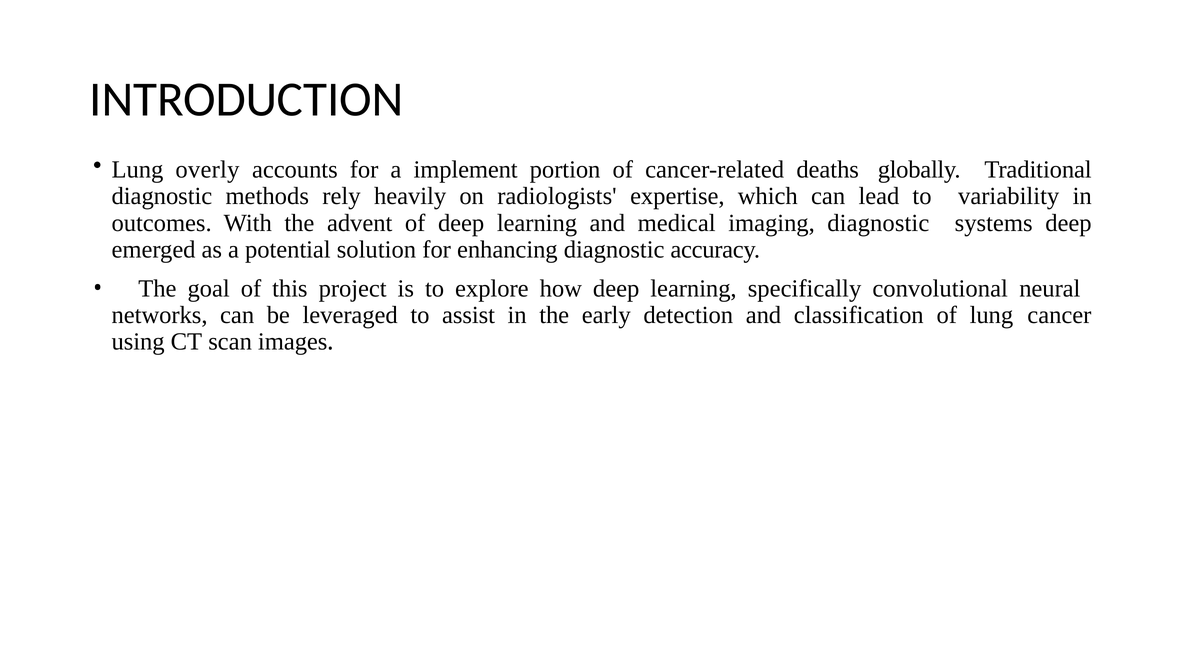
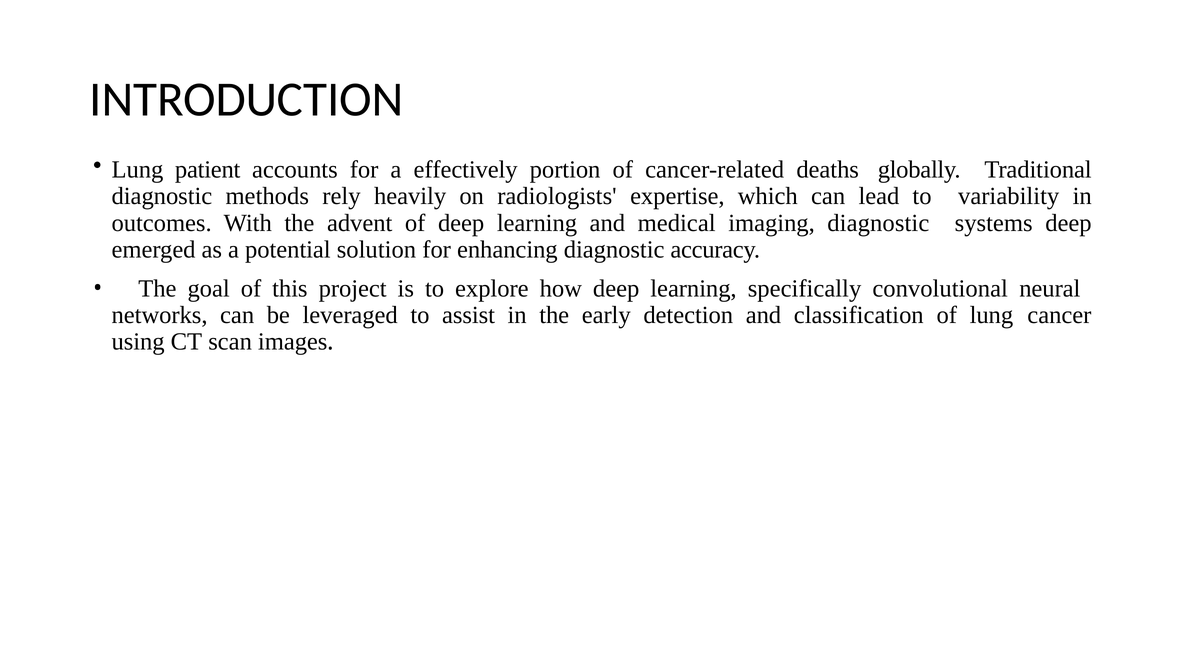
overly: overly -> patient (208, 170)
implement: implement -> effectively (466, 170)
